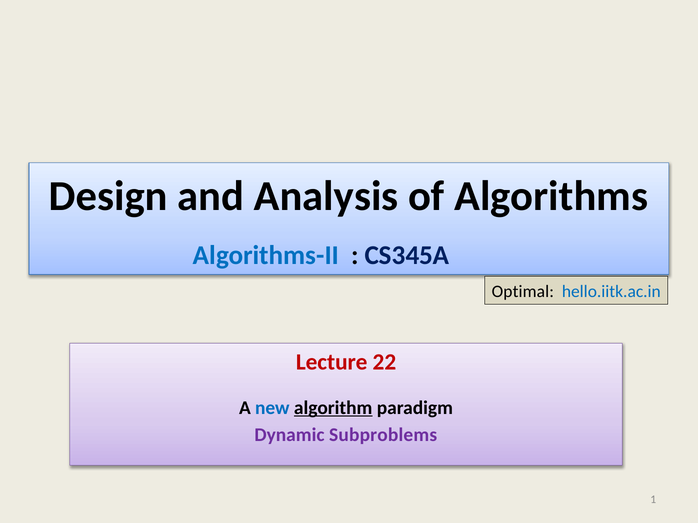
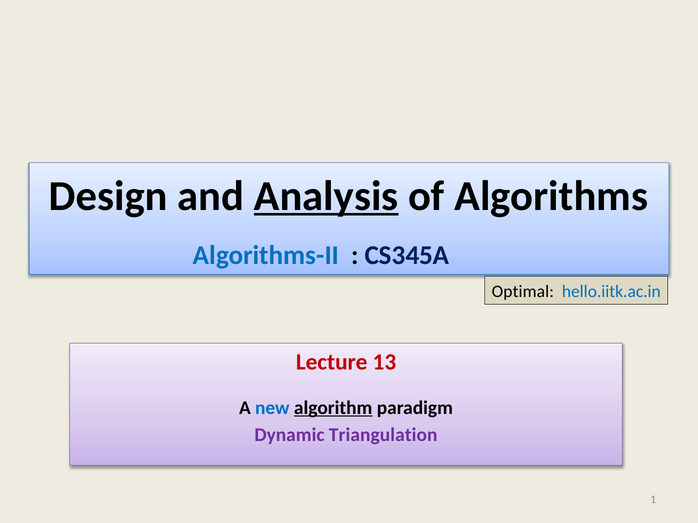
Analysis underline: none -> present (326, 196)
22: 22 -> 13 (384, 363)
Subproblems: Subproblems -> Triangulation (383, 435)
